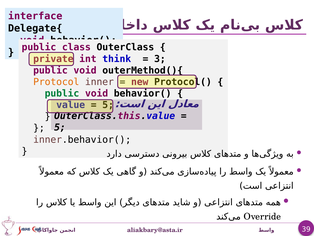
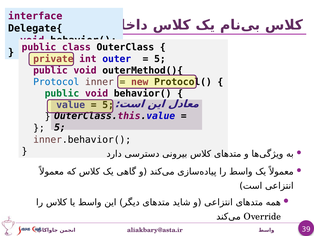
think: think -> outer (117, 59)
3: 3 -> 5 (160, 59)
Protocol colour: orange -> blue (56, 82)
